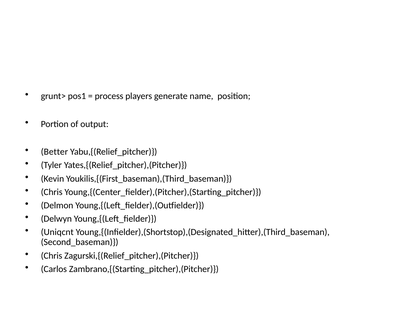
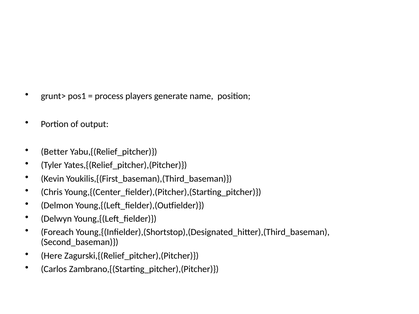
Uniqcnt: Uniqcnt -> Foreach (57, 232)
Chris: Chris -> Here (52, 256)
